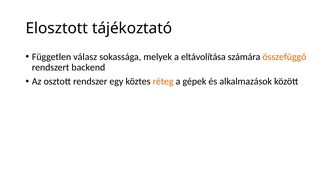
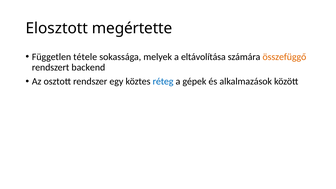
tájékoztató: tájékoztató -> megértette (132, 28)
válasz: válasz -> tétele (85, 57)
réteg colour: orange -> blue (163, 81)
